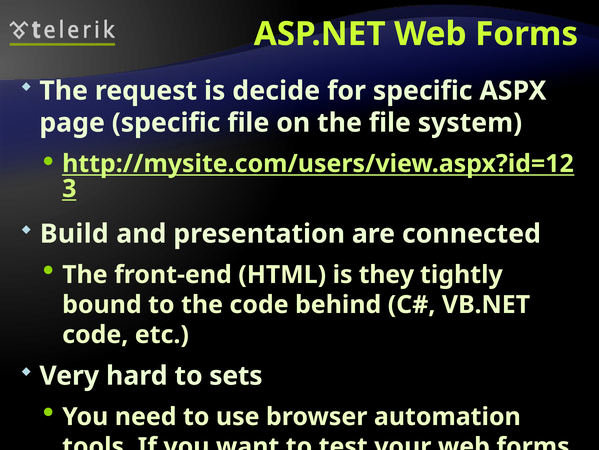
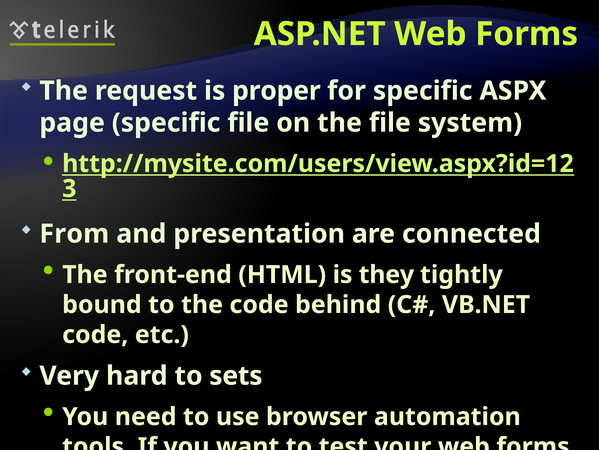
decide: decide -> proper (276, 91)
Build: Build -> From (74, 233)
